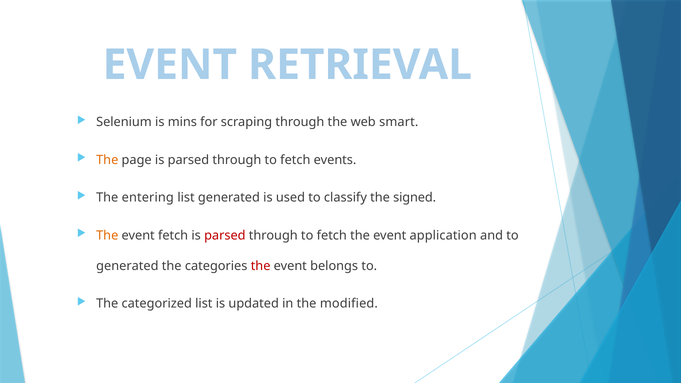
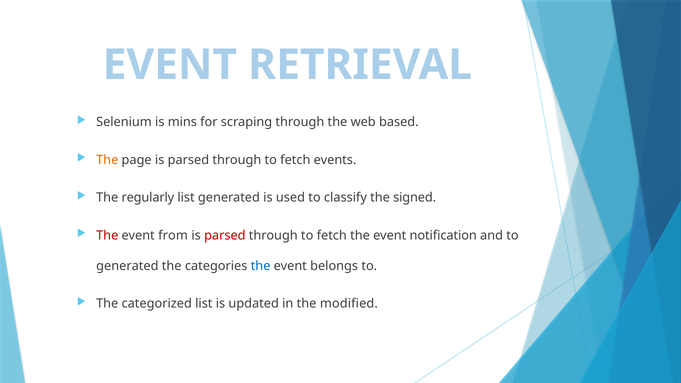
smart: smart -> based (399, 122)
entering: entering -> regularly (148, 198)
The colour: orange -> red (107, 235)
event fetch: fetch -> from (173, 235)
application: application -> notification (443, 235)
the colour: red -> blue (261, 266)
